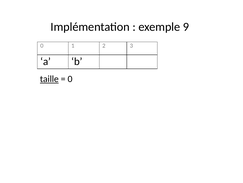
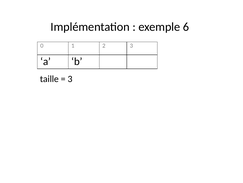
9: 9 -> 6 (186, 27)
taille underline: present -> none (49, 79)
0: 0 -> 3 (70, 79)
